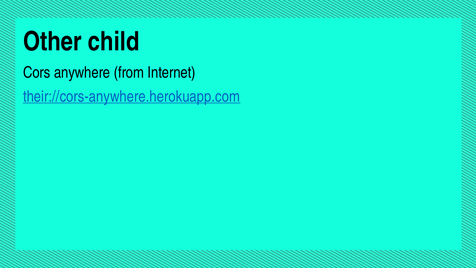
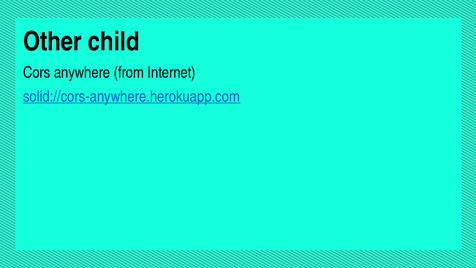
their://cors-anywhere.herokuapp.com: their://cors-anywhere.herokuapp.com -> solid://cors-anywhere.herokuapp.com (131, 96)
